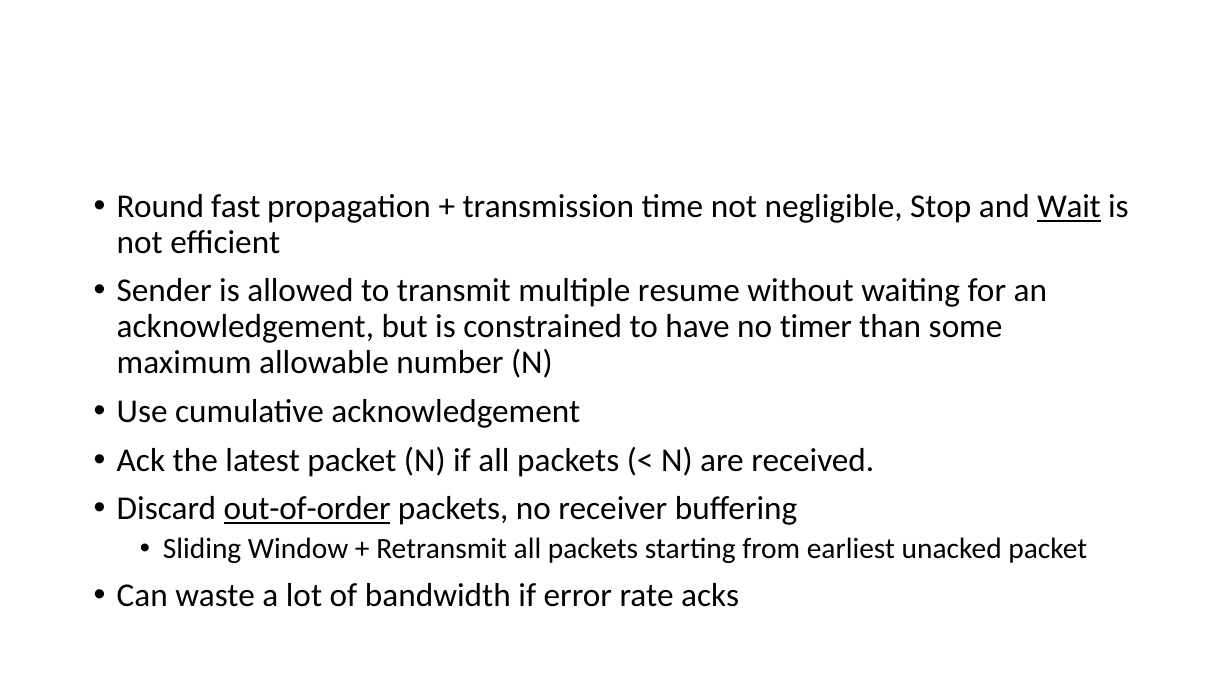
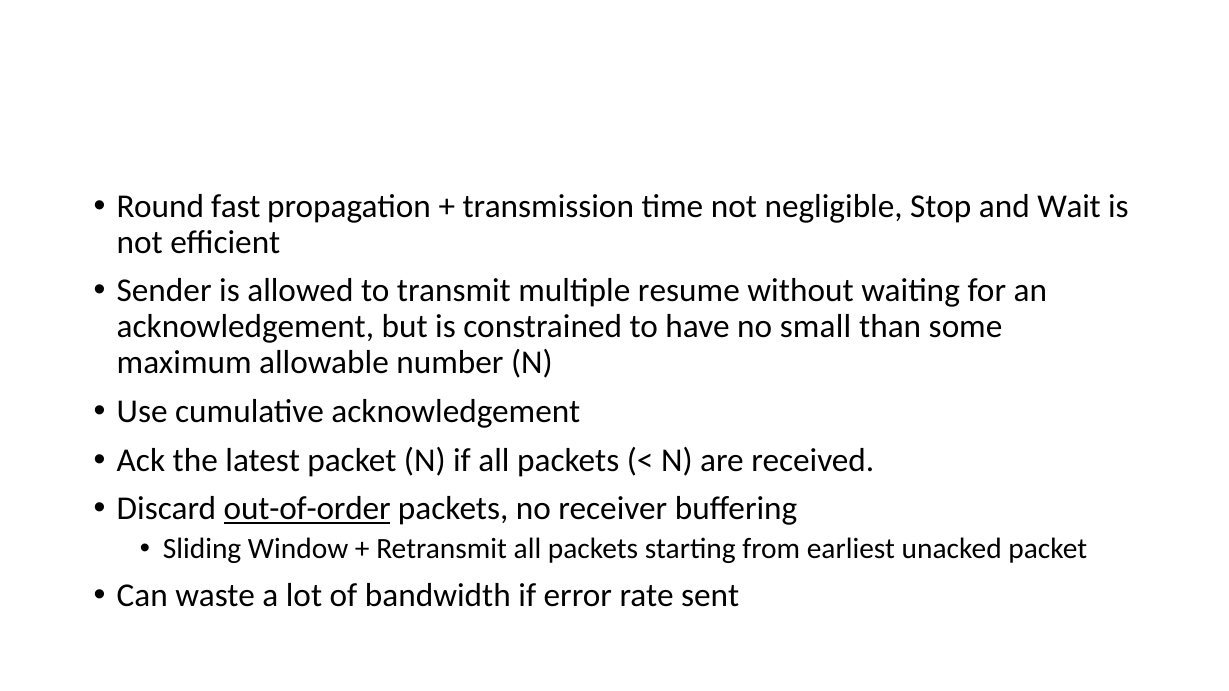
Wait underline: present -> none (1069, 206)
timer: timer -> small (816, 327)
acks: acks -> sent (710, 596)
